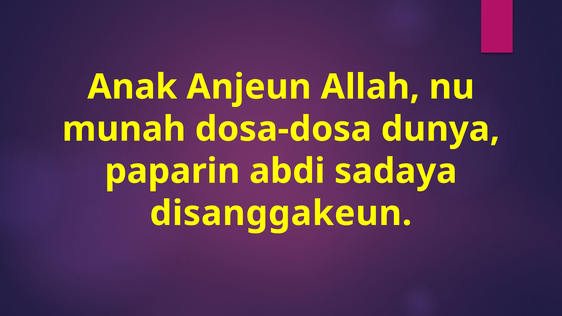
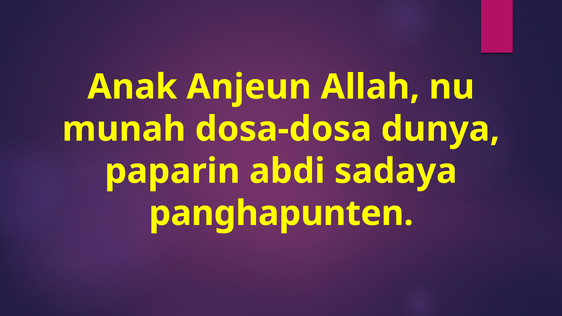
disanggakeun: disanggakeun -> panghapunten (281, 213)
